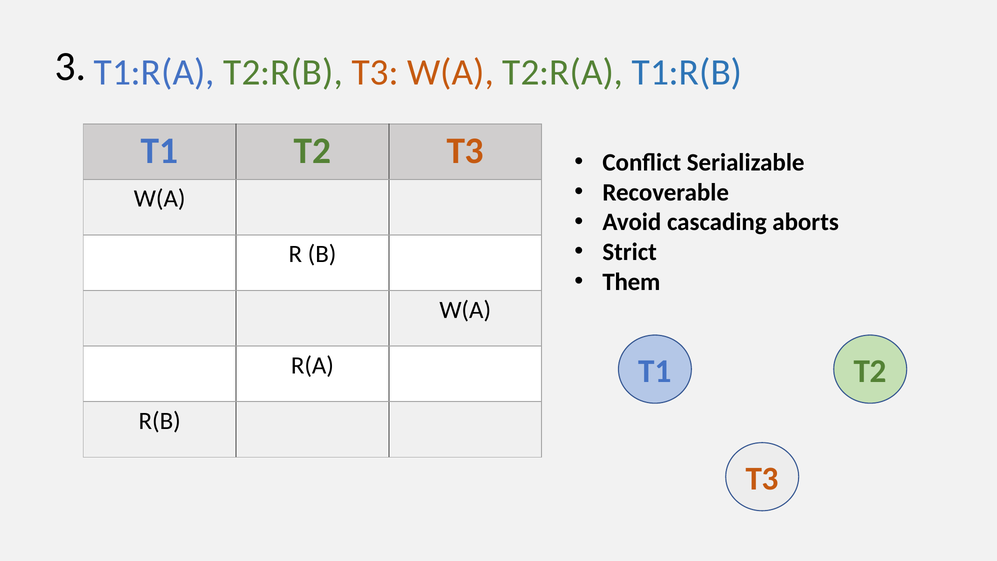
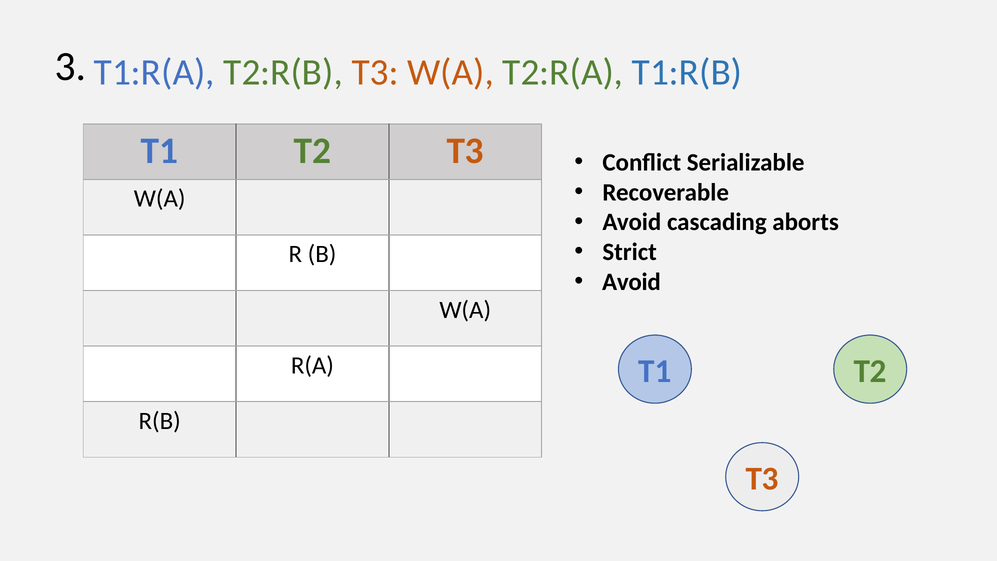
Them: Them -> Avoid (631, 282)
